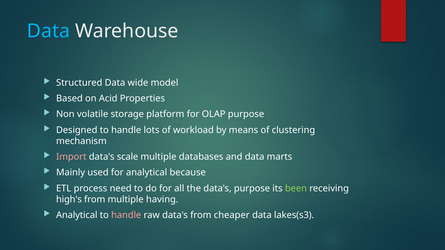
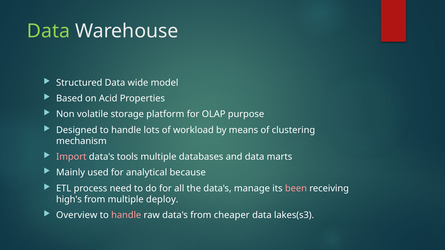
Data colour: light blue -> light green (48, 31)
scale: scale -> tools (128, 157)
data's purpose: purpose -> manage (252, 189)
been colour: light green -> pink (296, 189)
having: having -> deploy (162, 200)
Analytical: Analytical -> Overview (77, 215)
